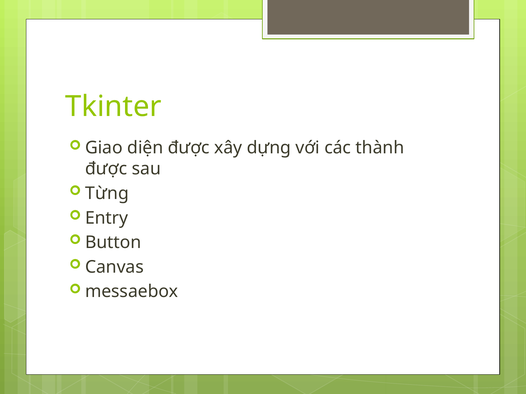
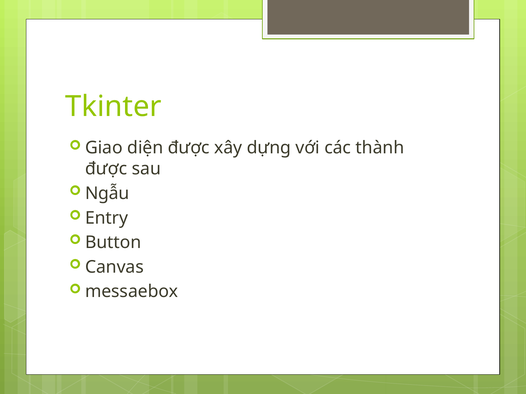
Từng: Từng -> Ngẫu (107, 194)
